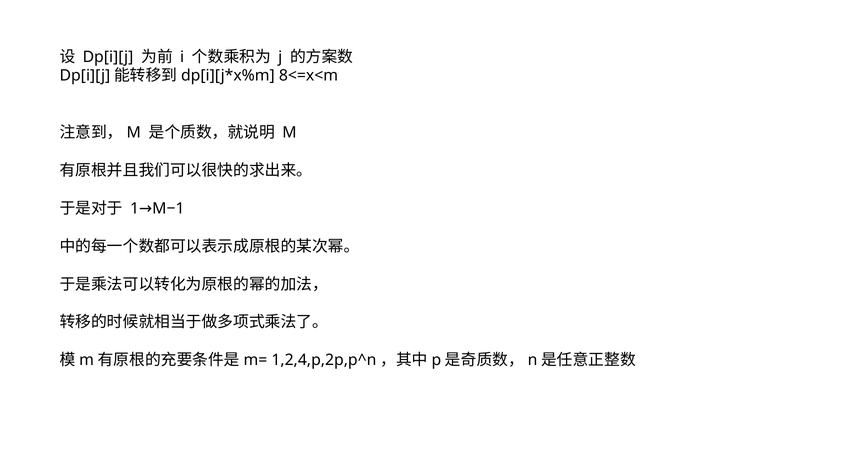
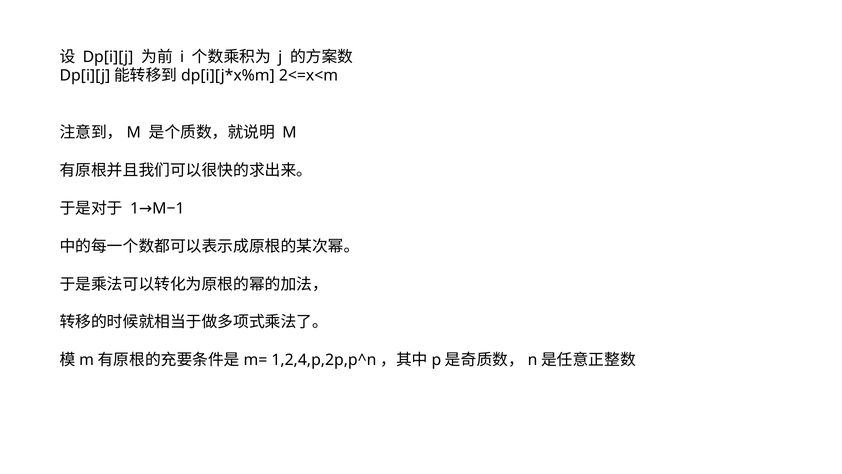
8<=x<m: 8<=x<m -> 2<=x<m (309, 76)
